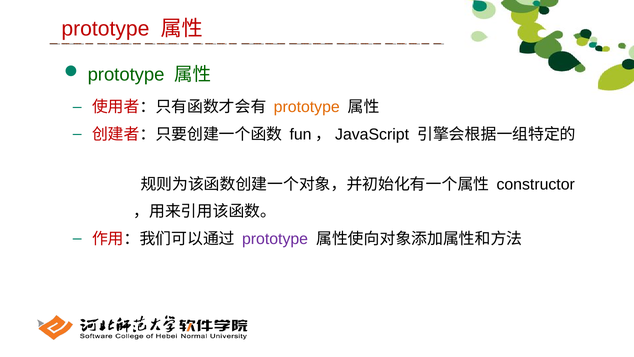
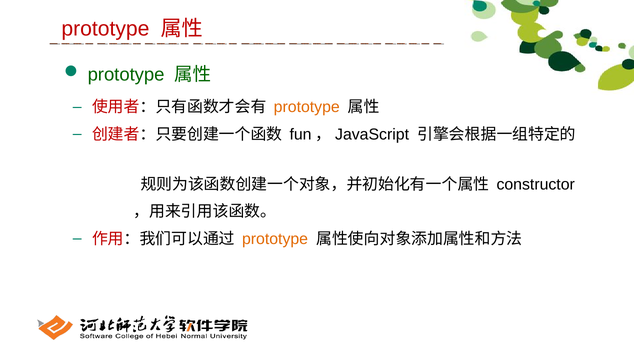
prototype colour: purple -> orange (275, 239)
